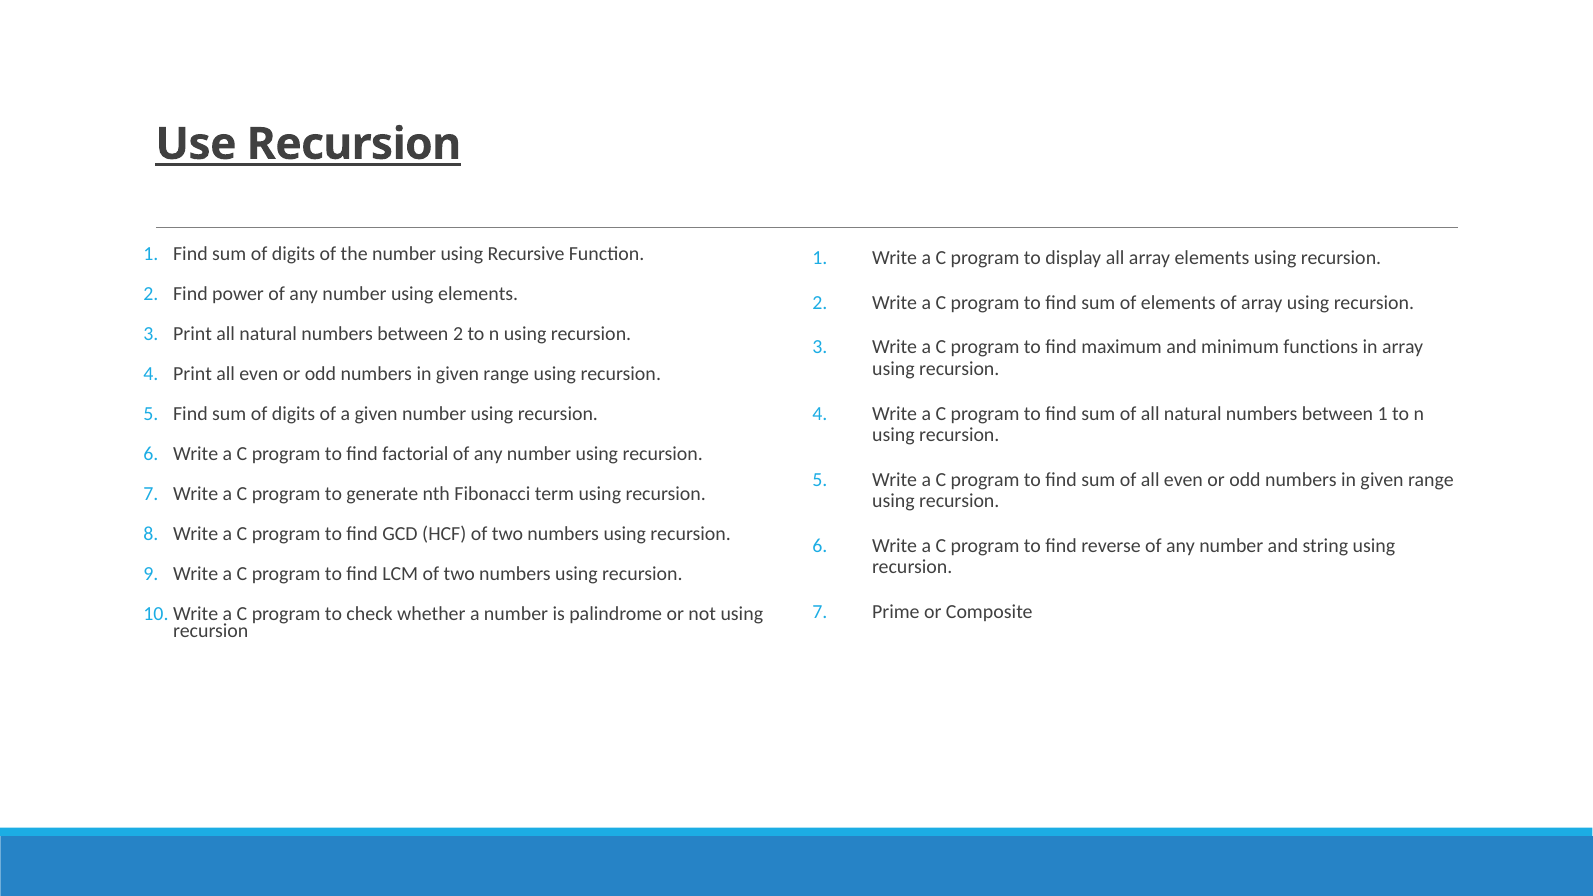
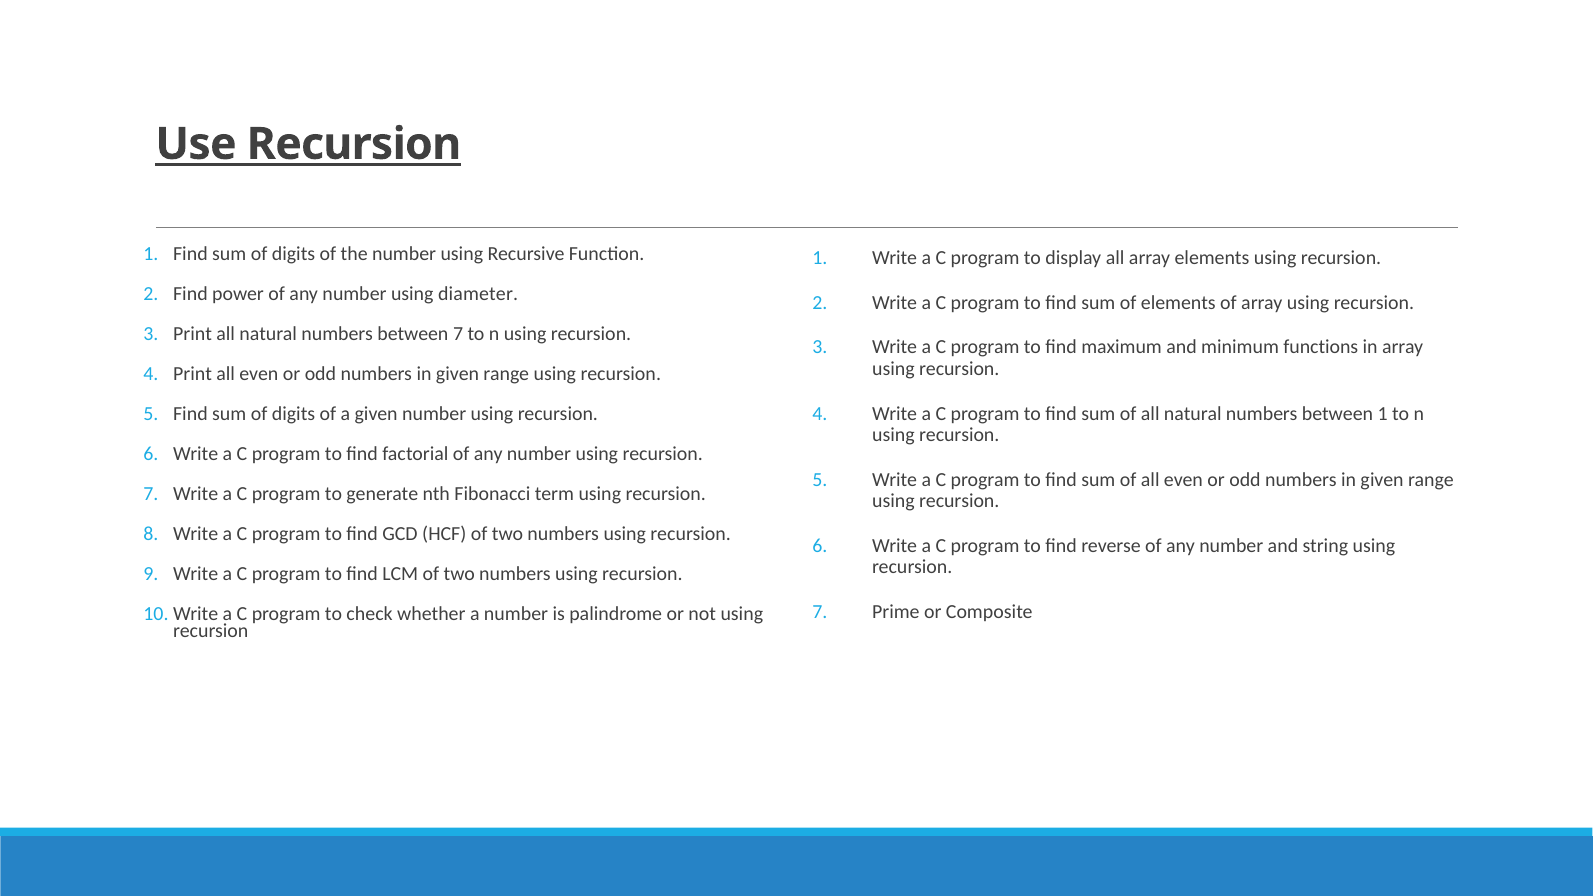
using elements: elements -> diameter (478, 294)
between 2: 2 -> 7 (458, 334)
